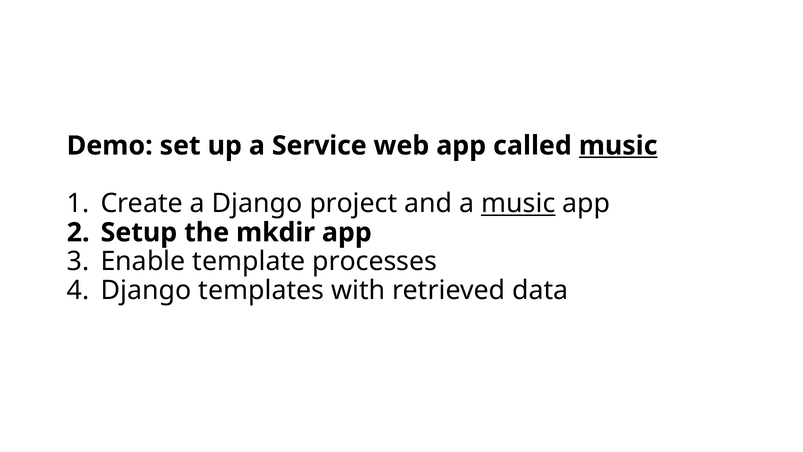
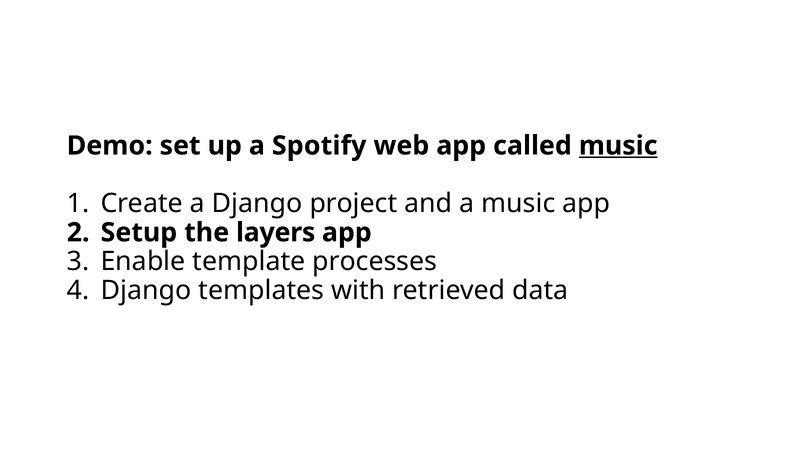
Service: Service -> Spotify (319, 146)
music underline: present -> none (518, 203)
mkdir: mkdir -> layers (276, 232)
